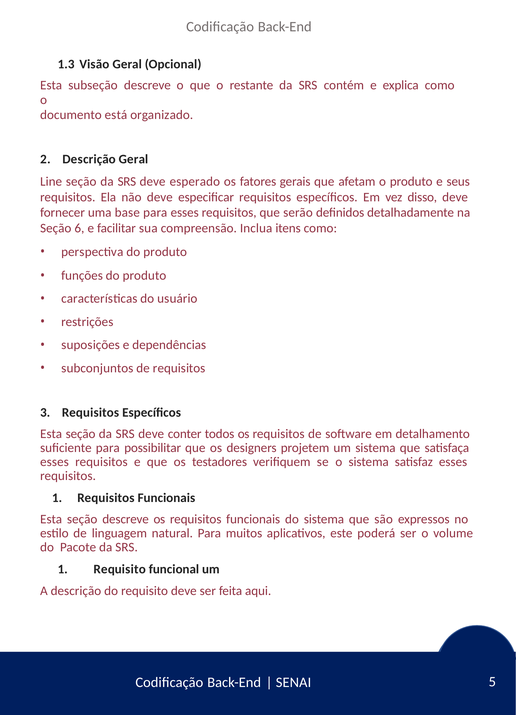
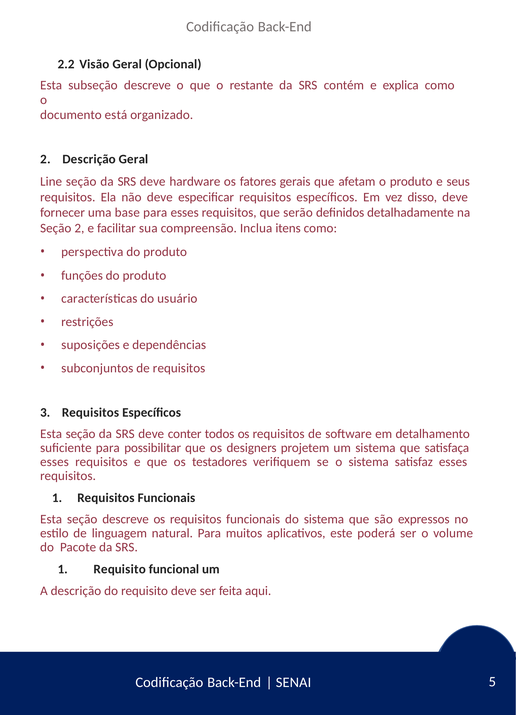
1.3: 1.3 -> 2.2 (66, 64)
esperado: esperado -> hardware (195, 182)
Seção 6: 6 -> 2 (79, 228)
